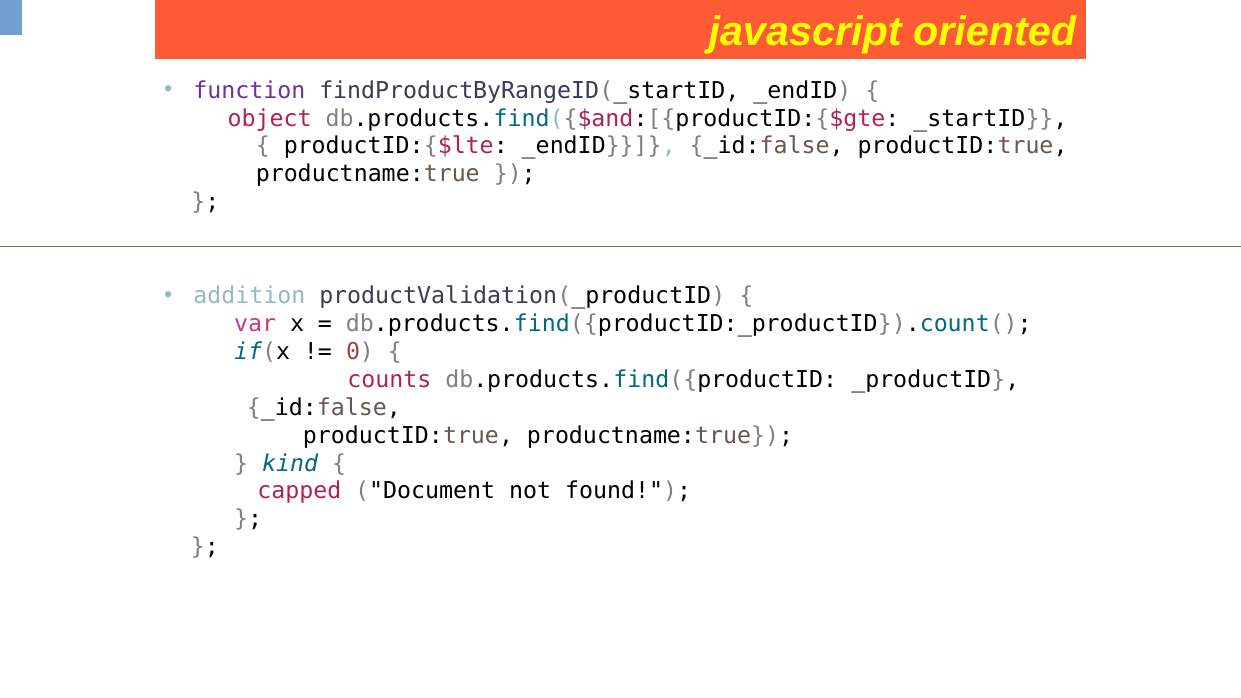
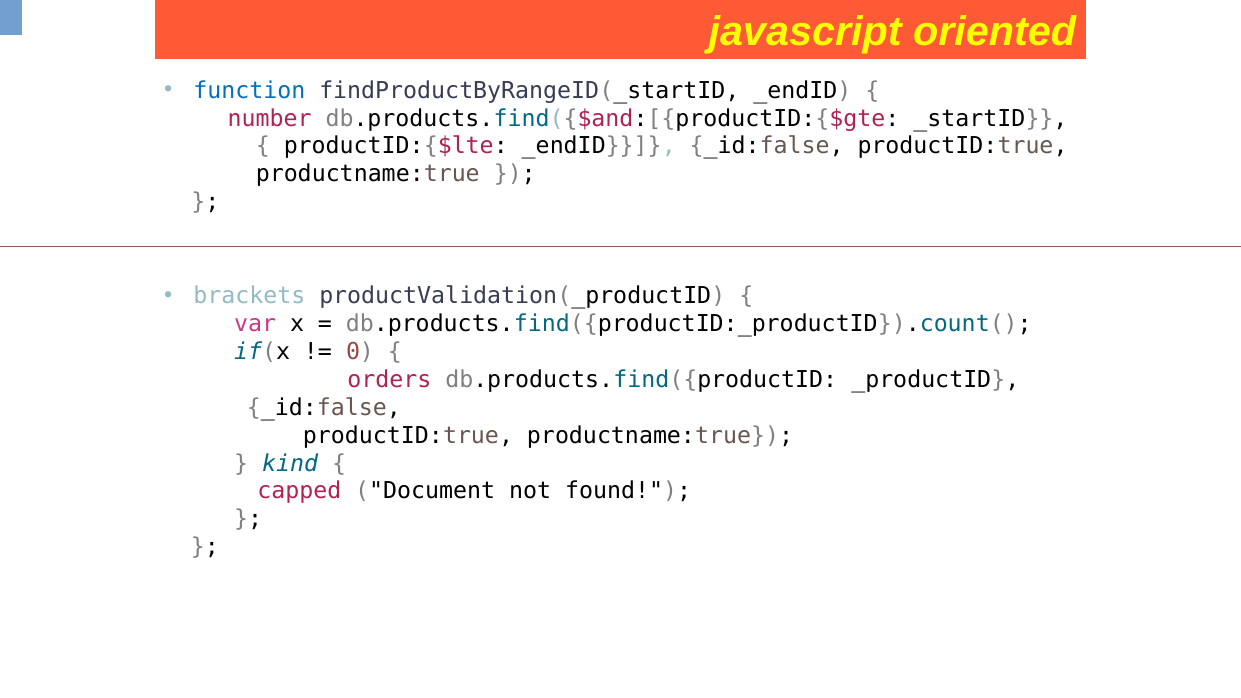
function colour: purple -> blue (249, 90)
object: object -> number (270, 118)
addition: addition -> brackets (249, 296)
counts: counts -> orders (389, 380)
